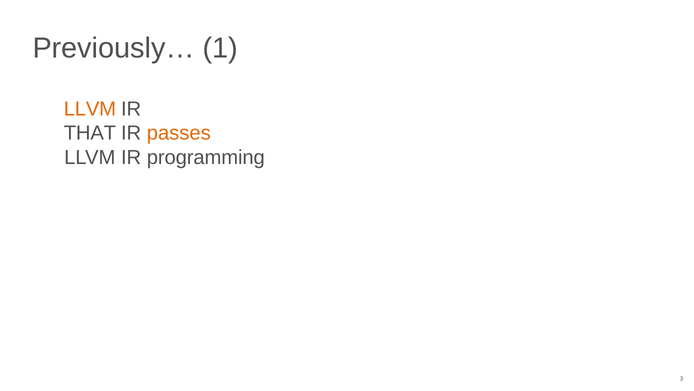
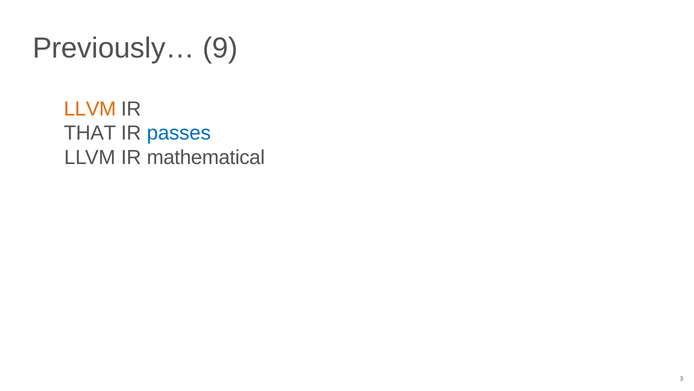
1: 1 -> 9 (220, 48)
passes colour: orange -> blue (179, 133)
programming: programming -> mathematical (206, 157)
